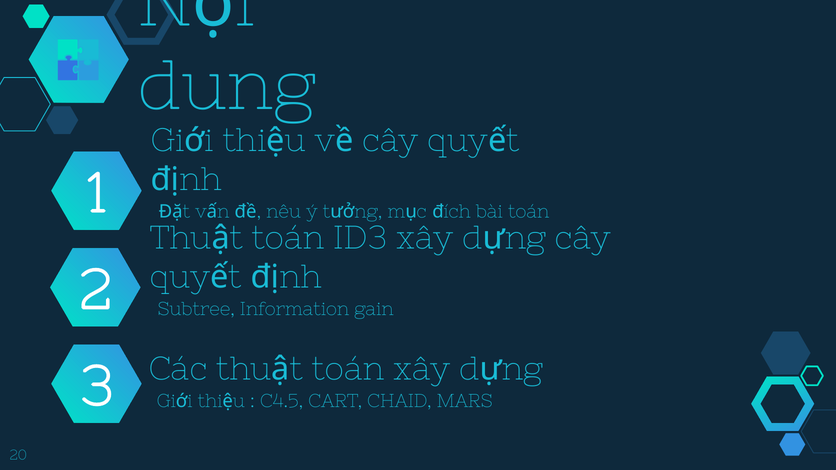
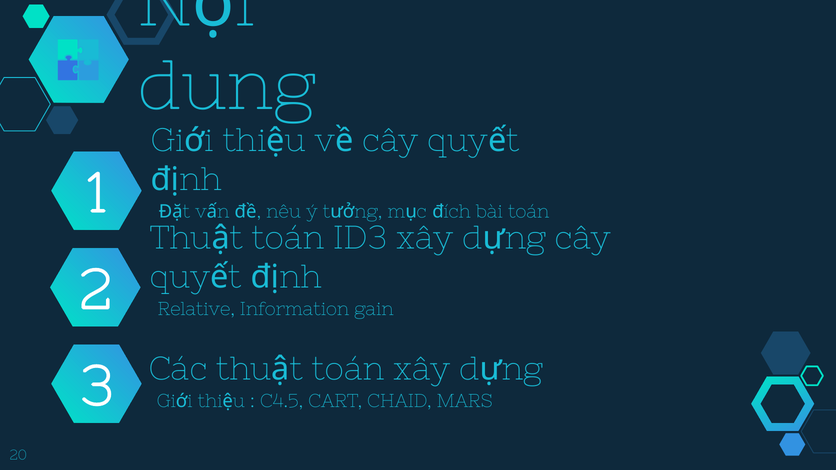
Subtree: Subtree -> Relative (196, 309)
